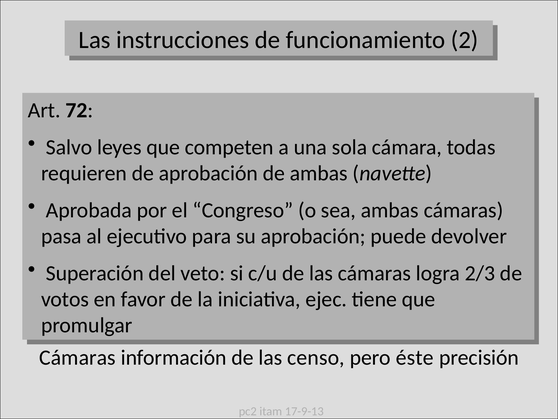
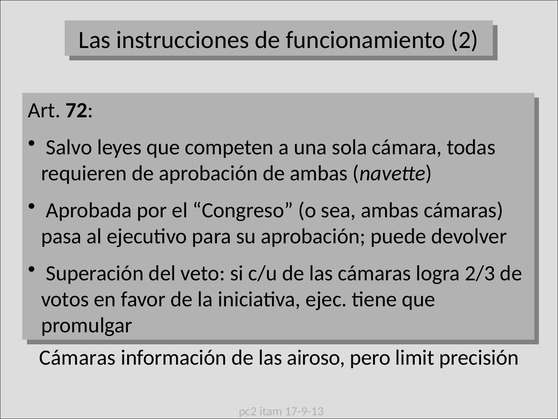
censo: censo -> airoso (316, 357)
éste: éste -> limit (415, 357)
